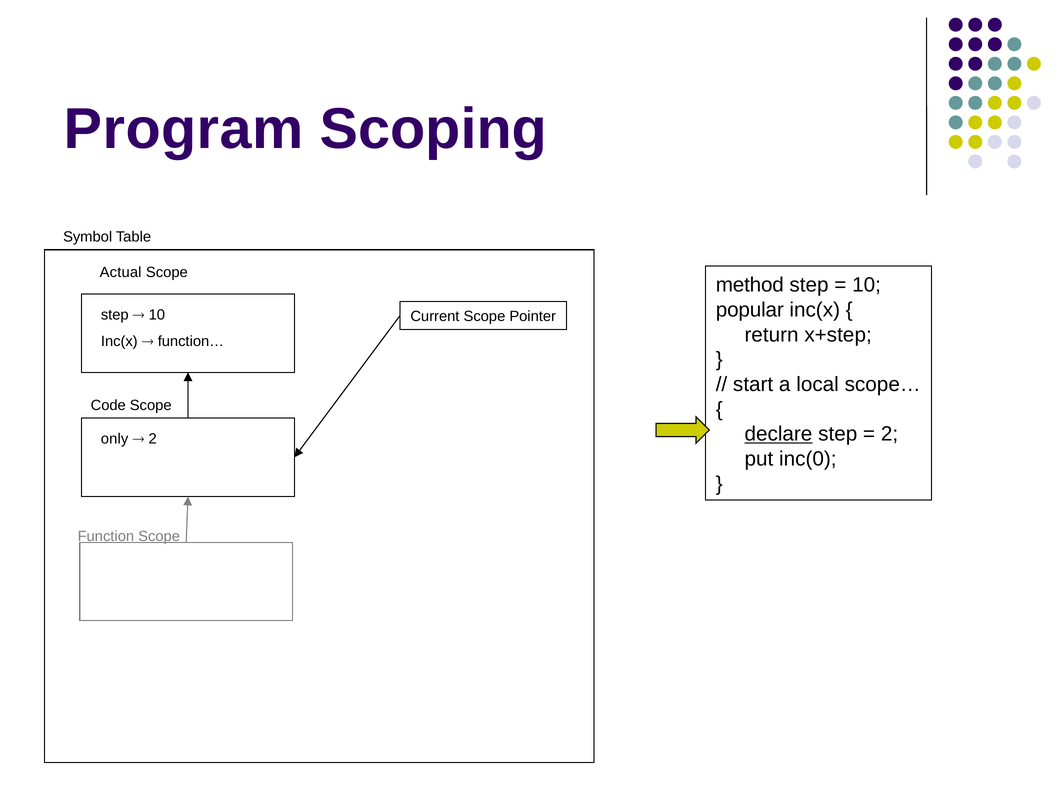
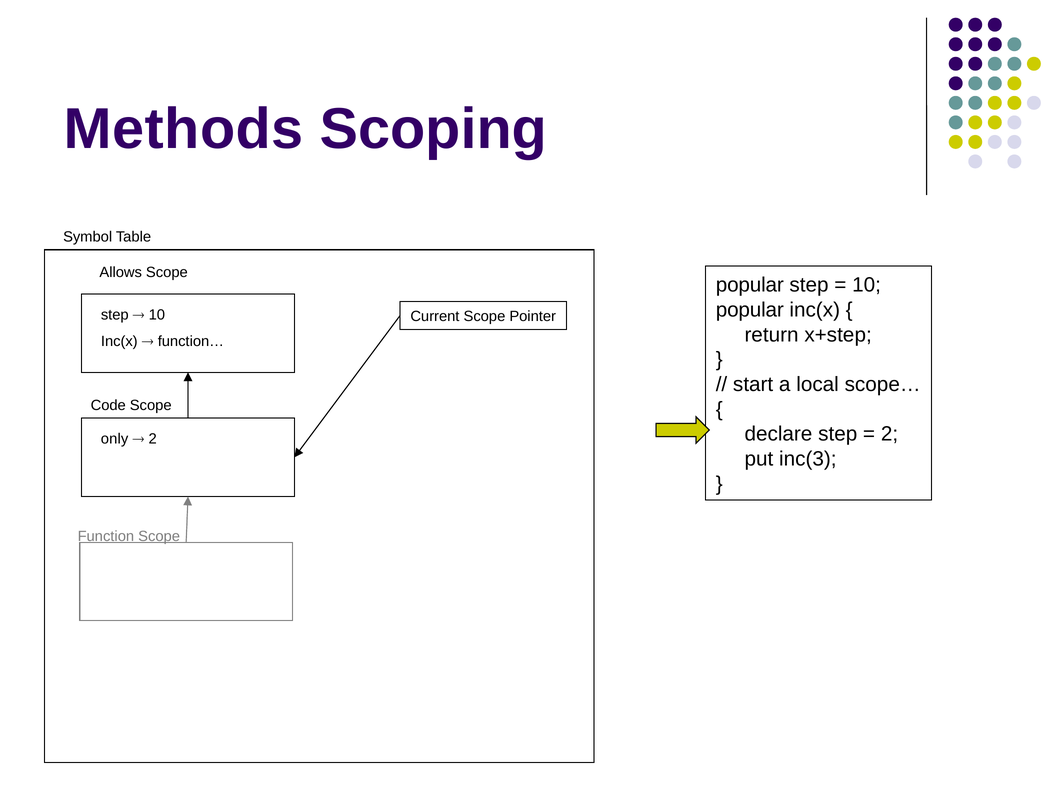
Program: Program -> Methods (184, 129)
Actual: Actual -> Allows (121, 272)
method: method -> popular (750, 285)
declare underline: present -> none (778, 434)
inc(0: inc(0 -> inc(3 (808, 459)
